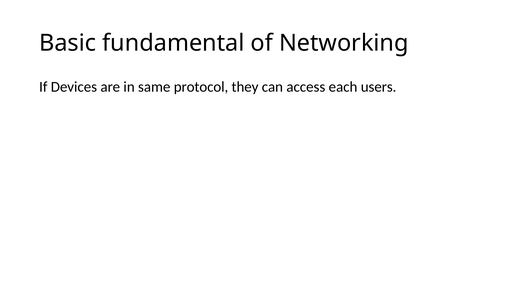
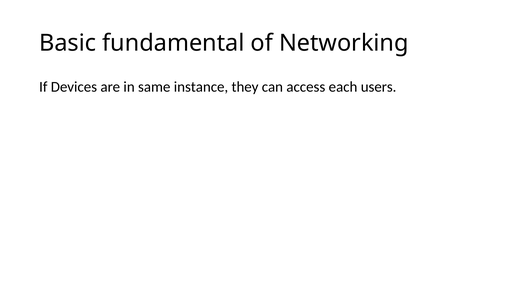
protocol: protocol -> instance (201, 87)
